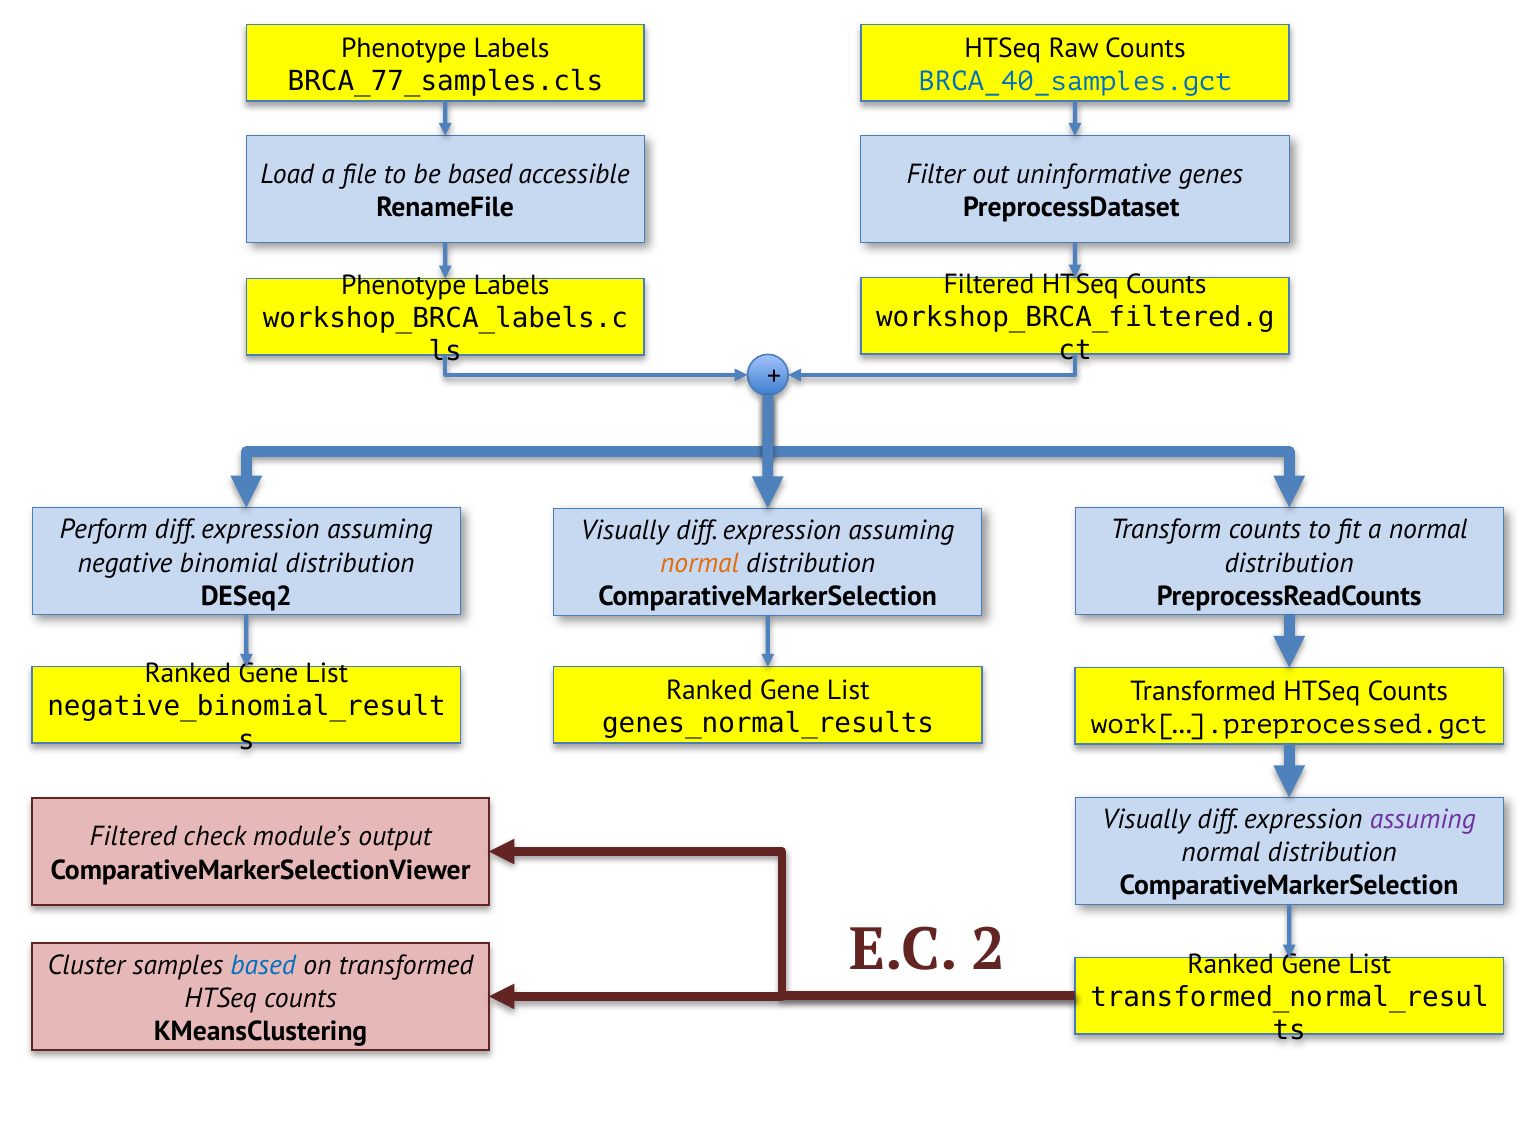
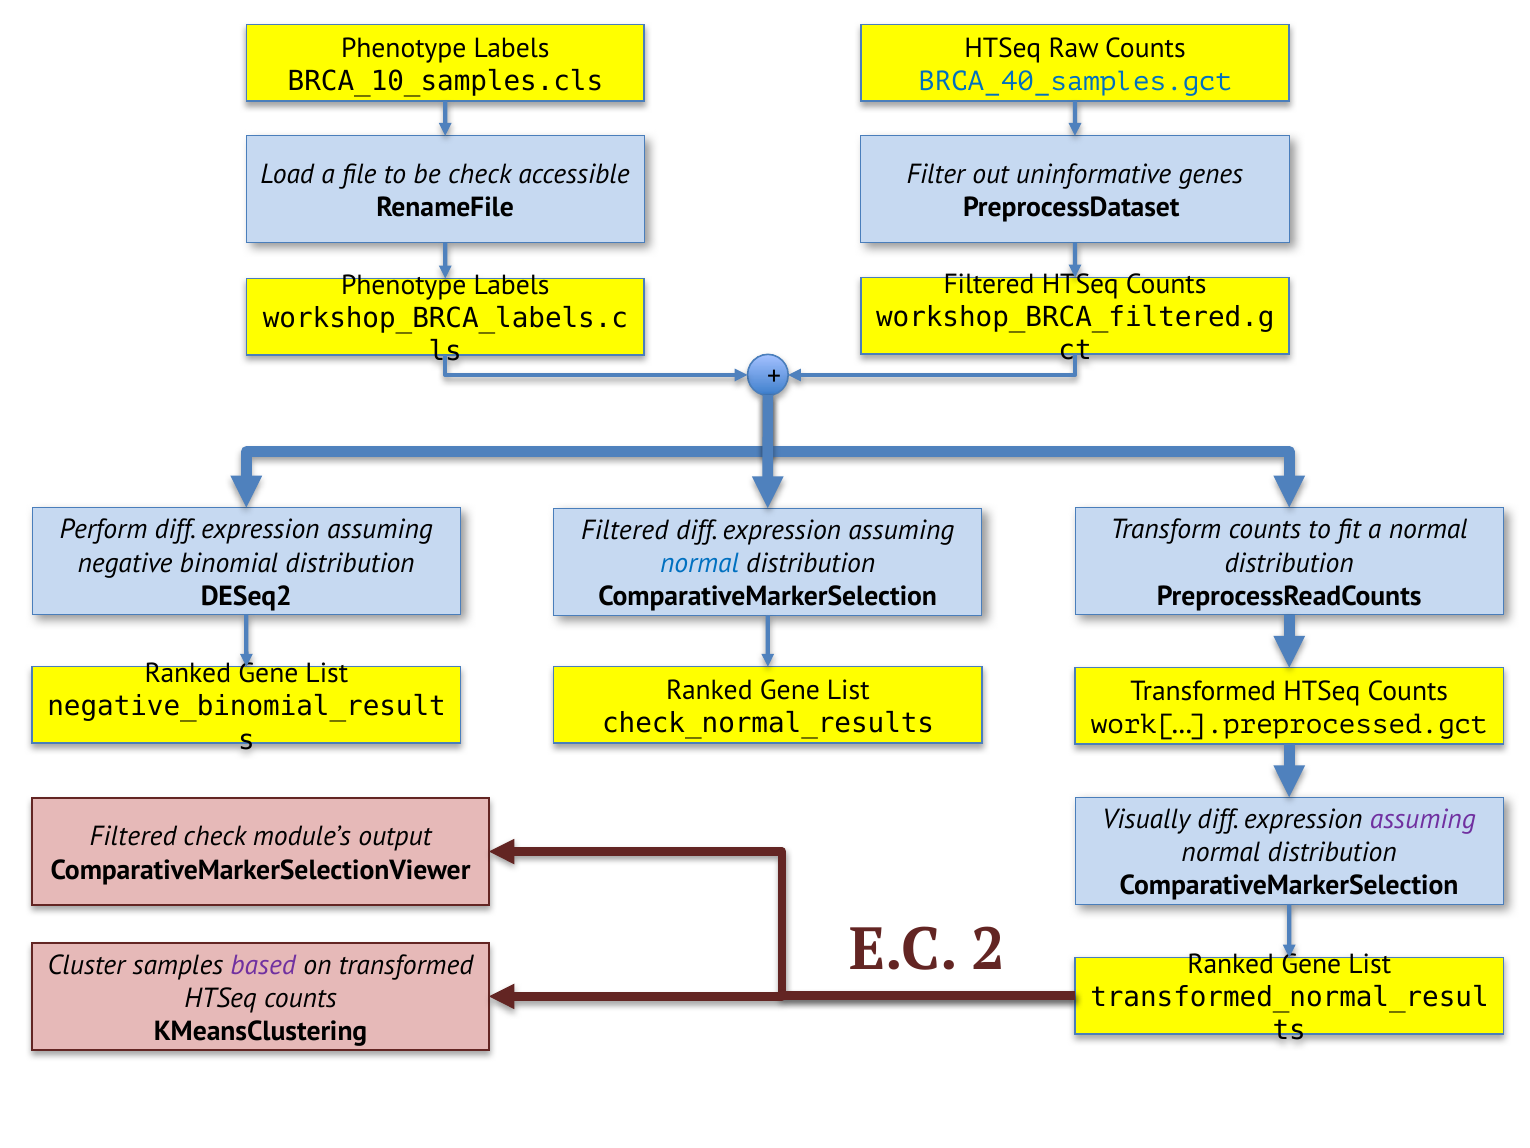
BRCA_77_samples.cls: BRCA_77_samples.cls -> BRCA_10_samples.cls (445, 81)
be based: based -> check (480, 175)
Visually: Visually -> Filtered (625, 530)
normal colour: orange -> blue (700, 563)
genes_normal_results: genes_normal_results -> check_normal_results (768, 723)
based colour: blue -> purple (263, 965)
